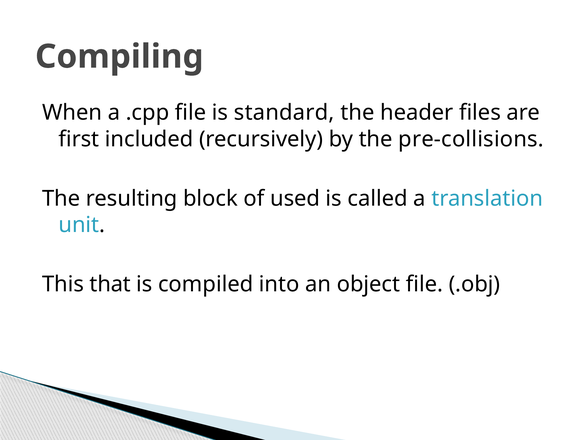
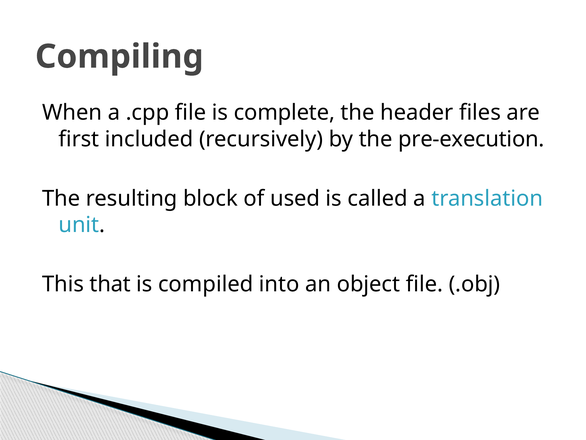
standard: standard -> complete (284, 113)
pre-collisions: pre-collisions -> pre-execution (471, 139)
